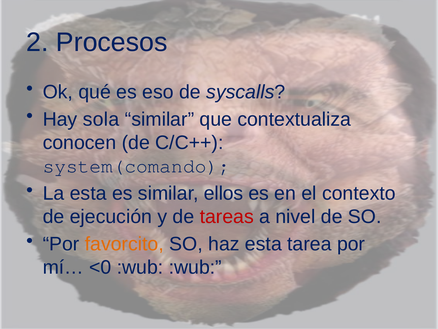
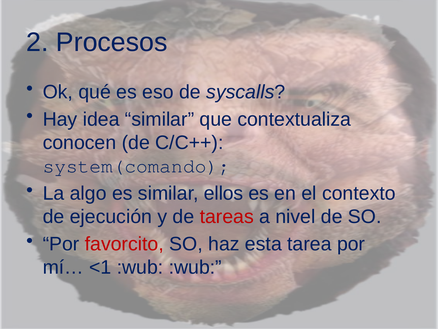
sola: sola -> idea (101, 119)
La esta: esta -> algo (88, 193)
favorcito colour: orange -> red (124, 244)
<0: <0 -> <1 (100, 267)
